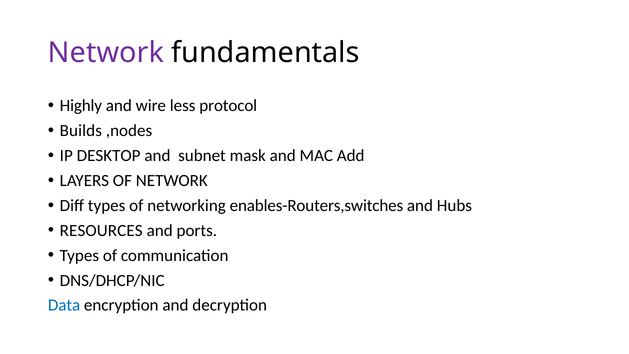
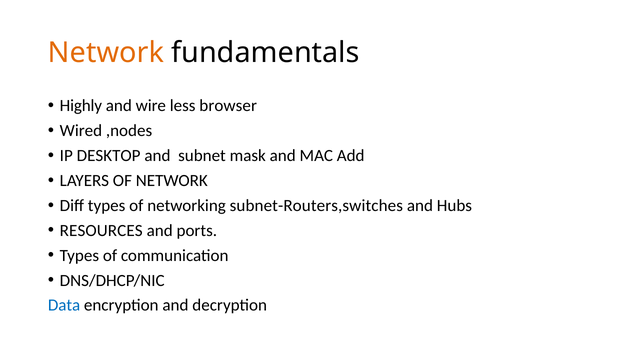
Network colour: purple -> orange (106, 53)
protocol: protocol -> browser (228, 106)
Builds: Builds -> Wired (81, 131)
enables-Routers,switches: enables-Routers,switches -> subnet-Routers,switches (316, 205)
